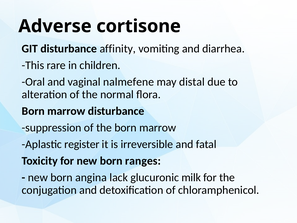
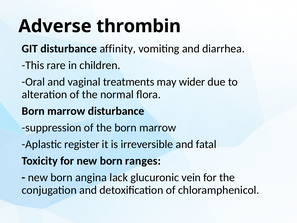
cortisone: cortisone -> thrombin (139, 26)
nalmefene: nalmefene -> treatments (129, 82)
distal: distal -> wider (192, 82)
milk: milk -> vein (191, 177)
